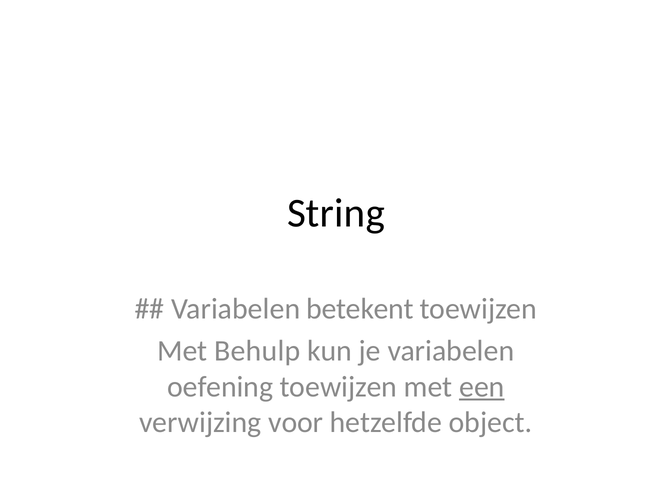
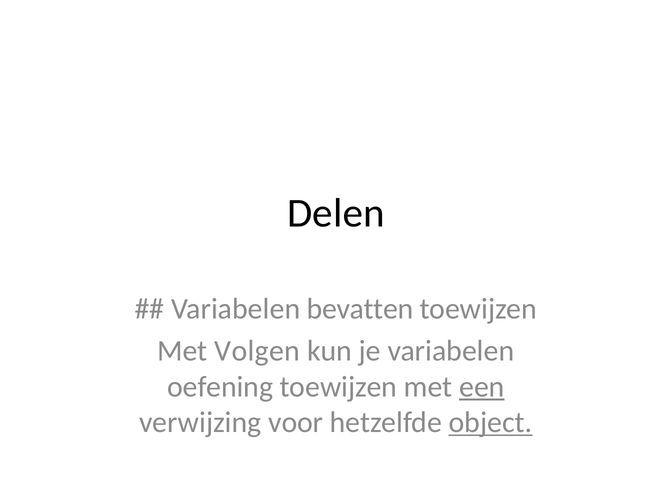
String: String -> Delen (336, 213)
betekent: betekent -> bevatten (360, 309)
Behulp: Behulp -> Volgen (257, 351)
object underline: none -> present (490, 422)
